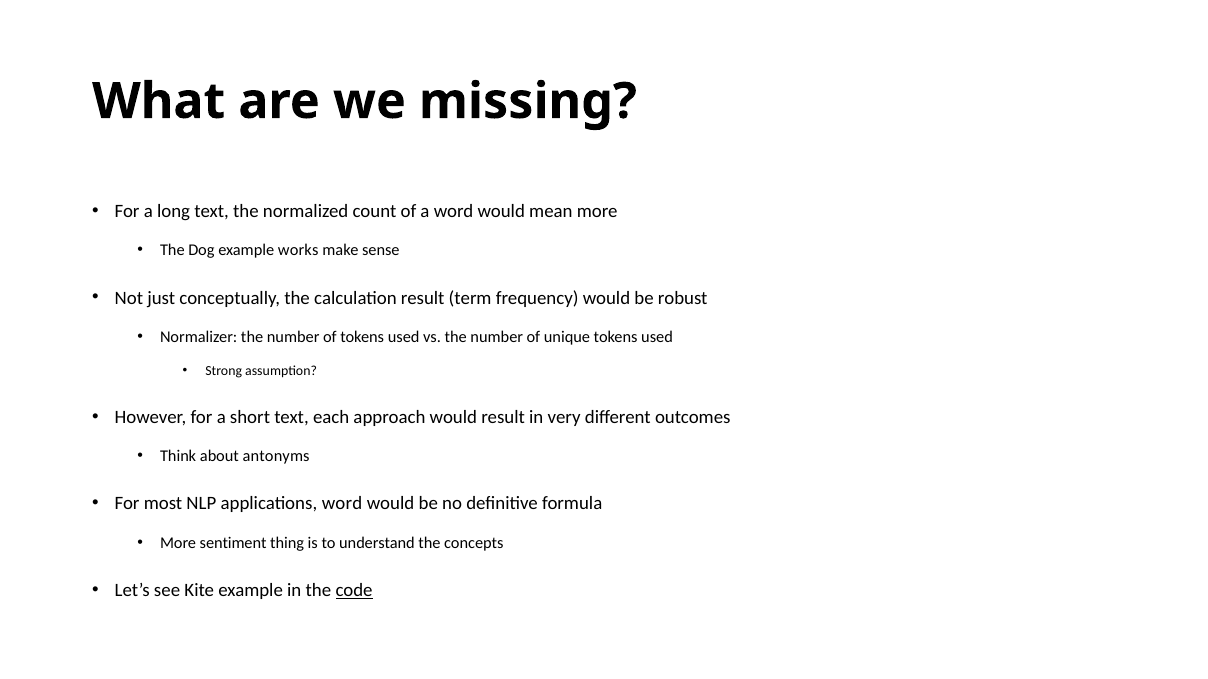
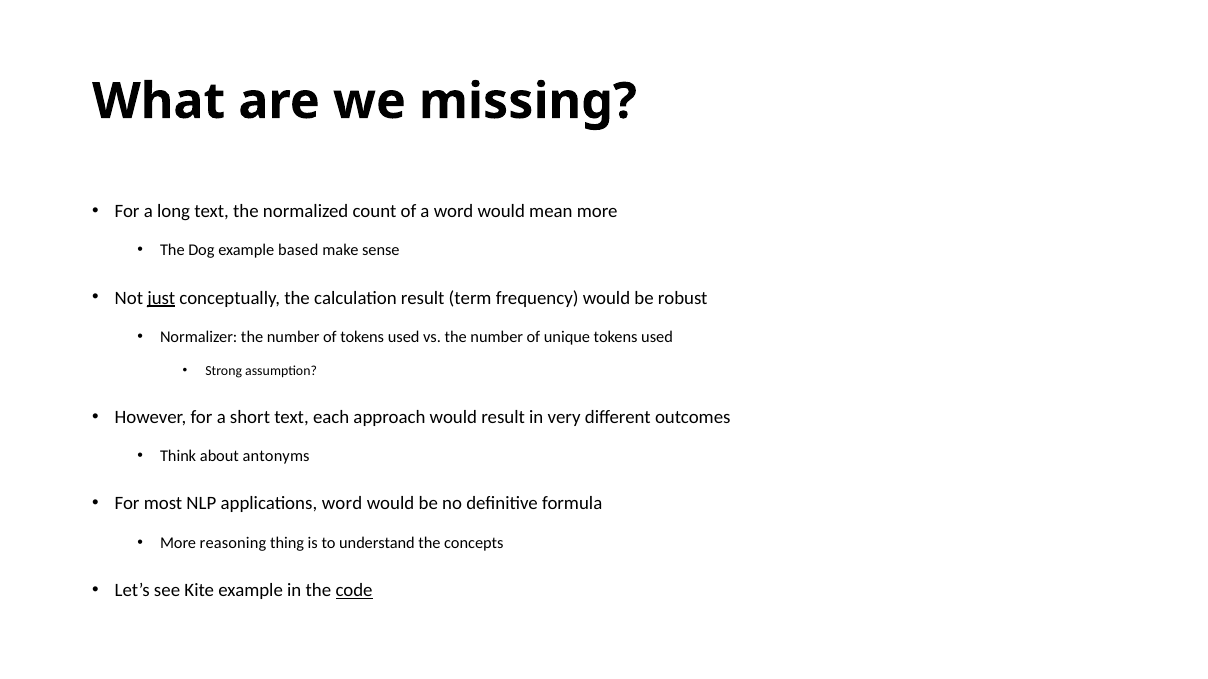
works: works -> based (298, 251)
just underline: none -> present (161, 298)
sentiment: sentiment -> reasoning (233, 543)
